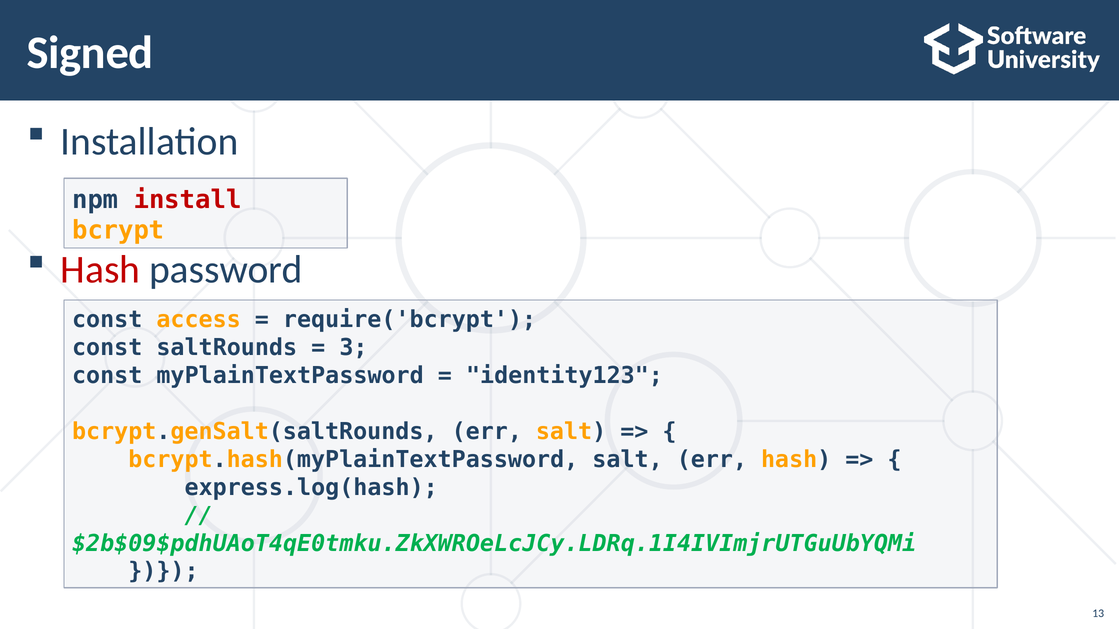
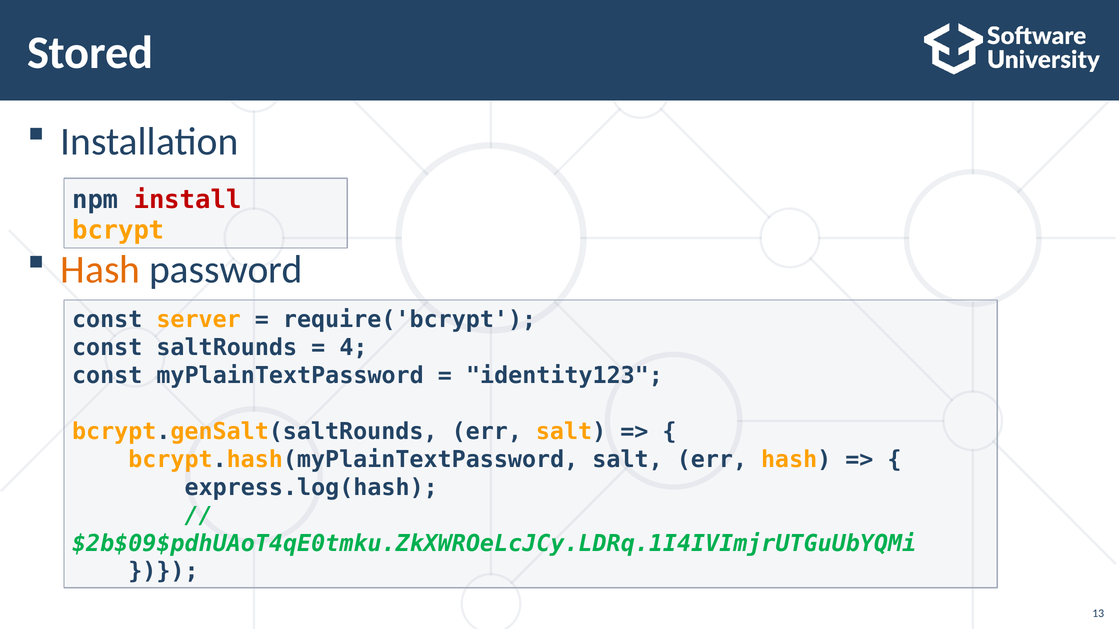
Signed: Signed -> Stored (90, 53)
Hash colour: red -> orange (100, 270)
access: access -> server (199, 320)
3: 3 -> 4 (353, 348)
